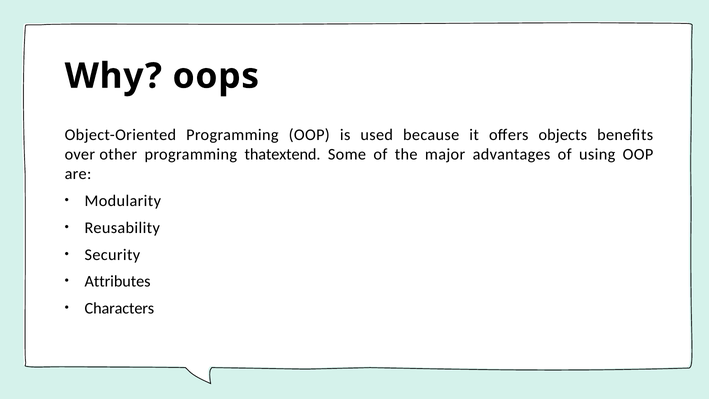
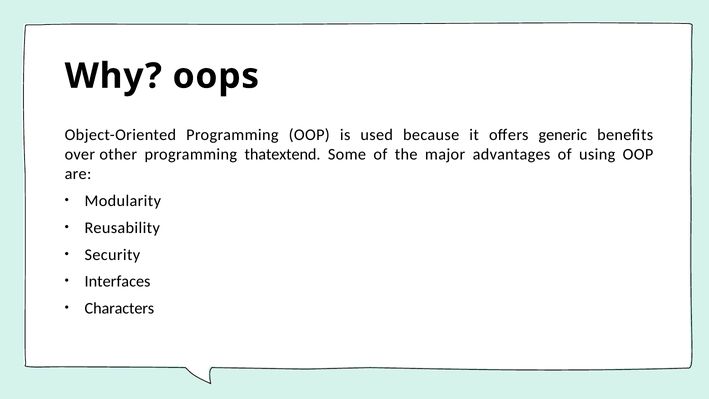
objects: objects -> generic (563, 135)
Attributes: Attributes -> Interfaces (118, 281)
